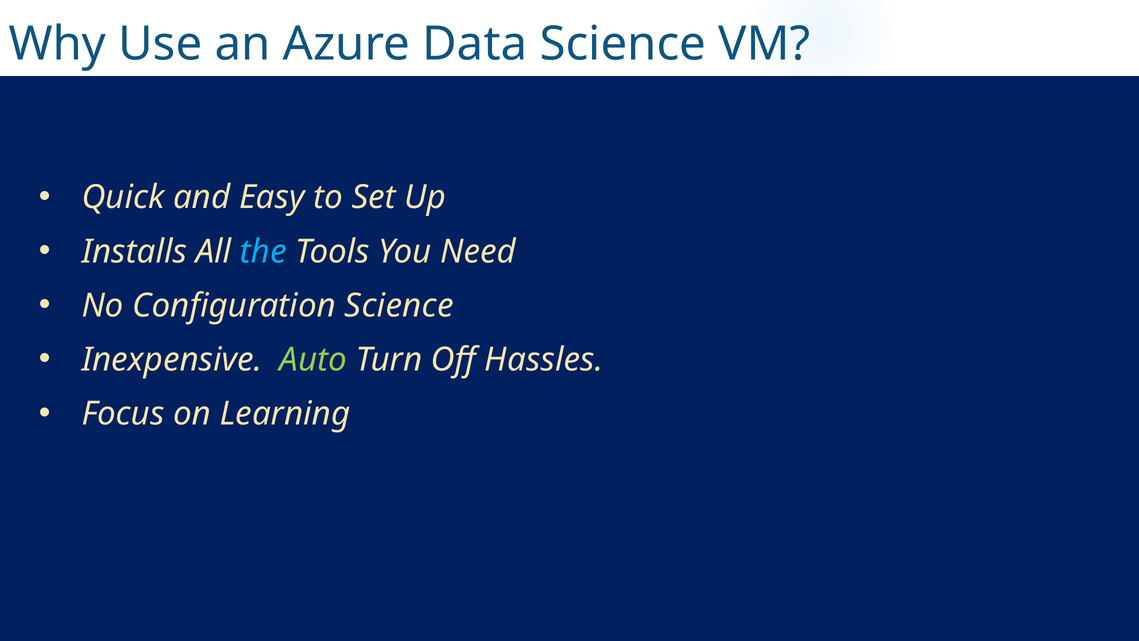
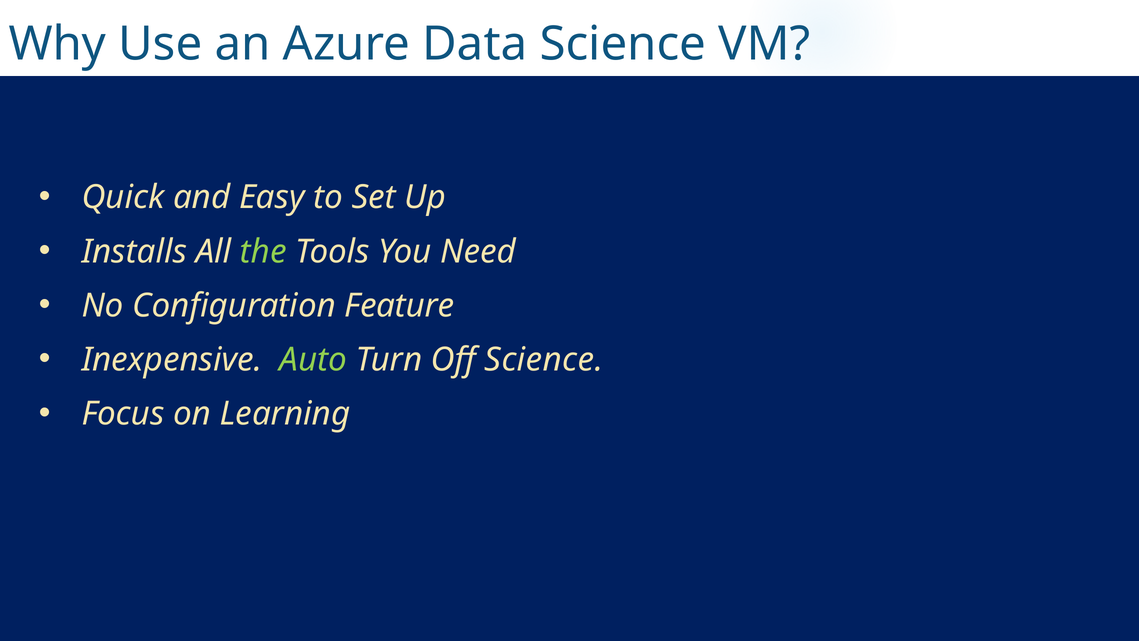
the colour: light blue -> light green (263, 251)
Configuration Science: Science -> Feature (399, 306)
Off Hassles: Hassles -> Science (544, 360)
